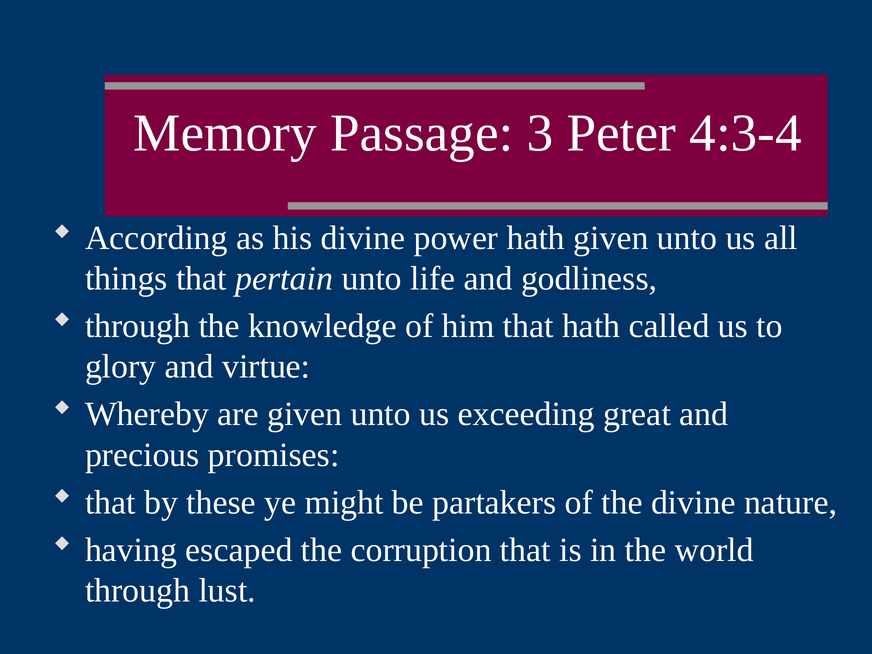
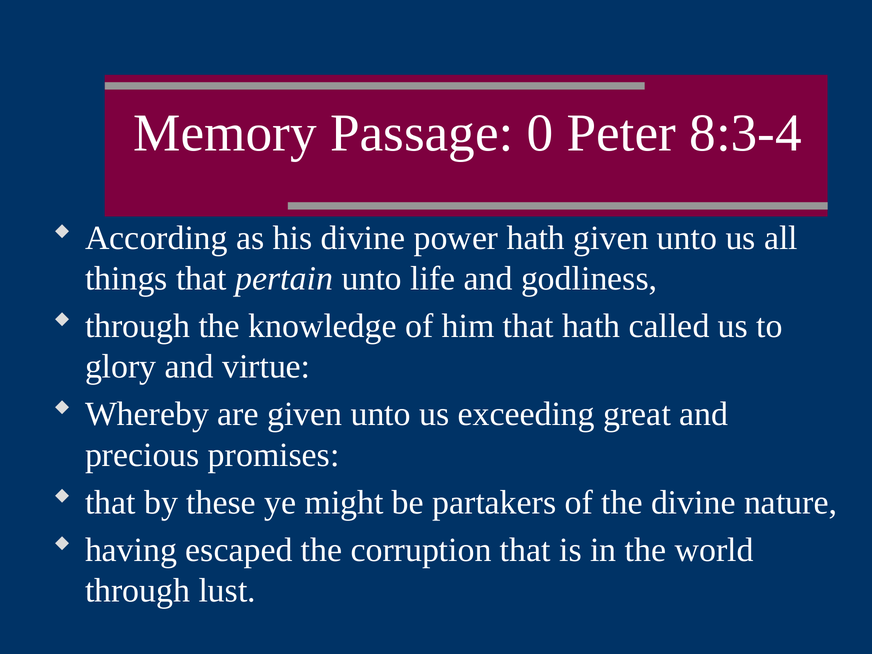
3: 3 -> 0 (540, 133)
4:3-4: 4:3-4 -> 8:3-4 (746, 133)
